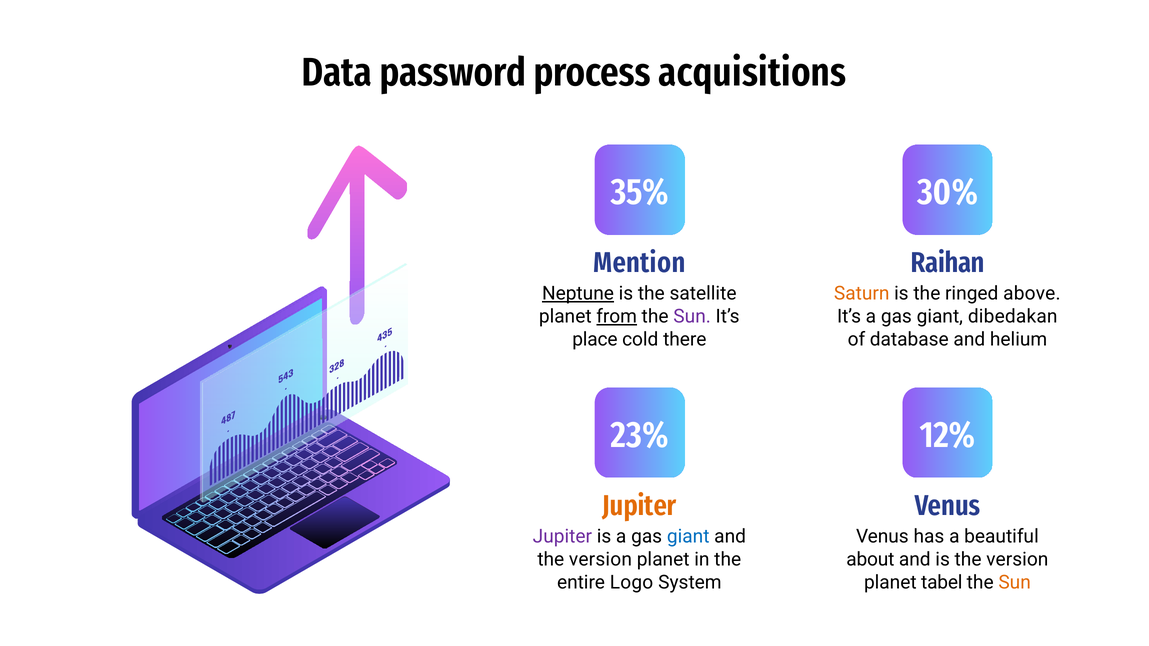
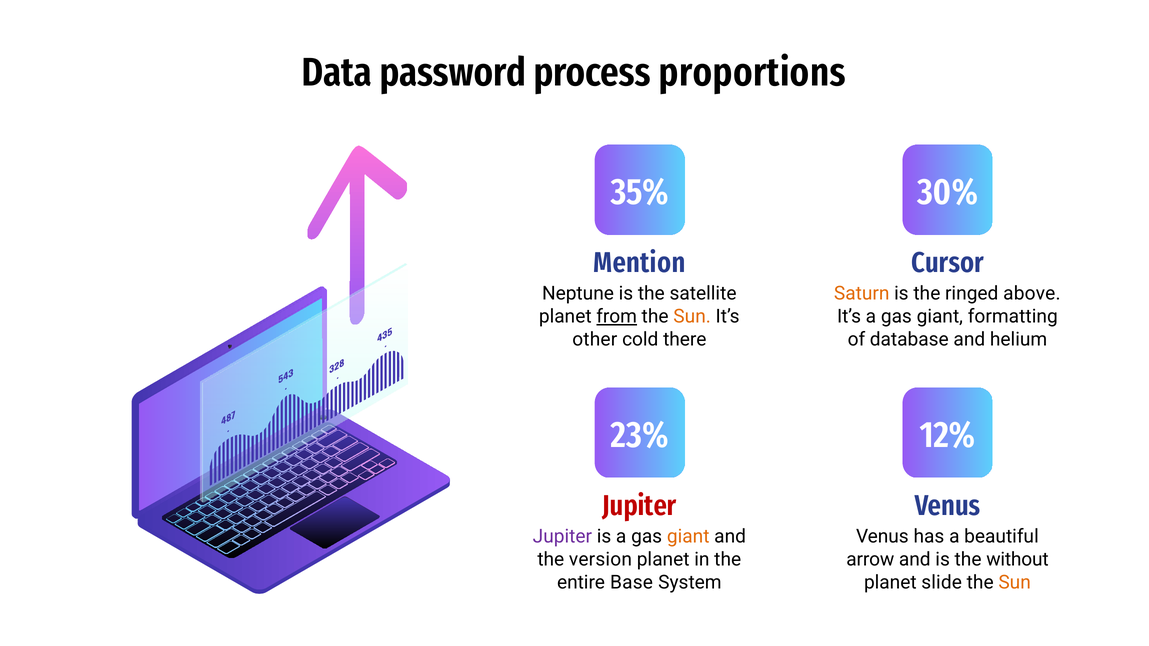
acquisitions: acquisitions -> proportions (752, 73)
Raihan: Raihan -> Cursor (948, 263)
Neptune underline: present -> none (578, 294)
Sun colour: purple -> orange (692, 317)
dibedakan: dibedakan -> formatting (1013, 317)
place: place -> other (595, 340)
Jupiter colour: orange -> red (639, 506)
giant colour: blue -> orange (688, 537)
about: about -> arrow (870, 560)
is the version: version -> without (1017, 560)
Logo: Logo -> Base (632, 583)
tabel: tabel -> slide (942, 583)
